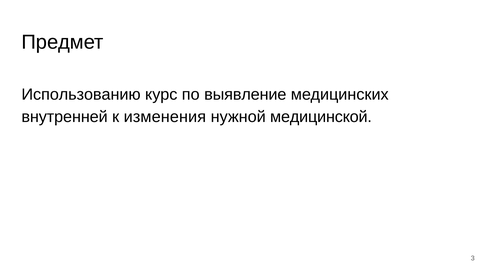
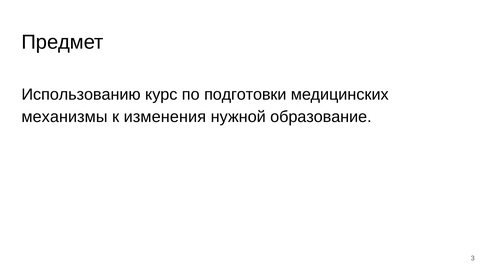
выявление: выявление -> подготовки (245, 94)
внутренней: внутренней -> механизмы (64, 117)
медицинской: медицинской -> образование (321, 117)
